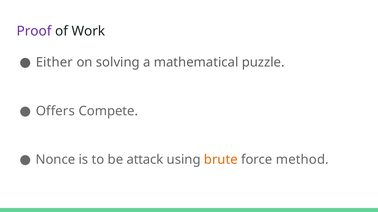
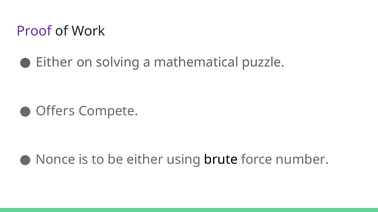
be attack: attack -> either (145, 160)
brute colour: orange -> black (221, 160)
method: method -> number (302, 160)
